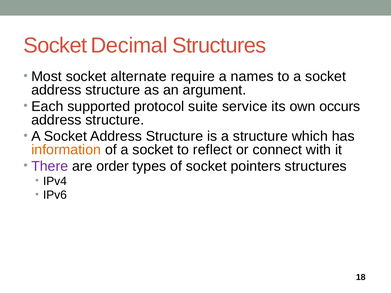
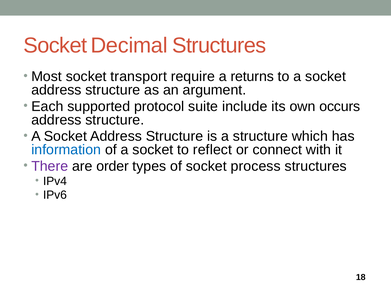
alternate: alternate -> transport (139, 77)
names: names -> returns (252, 77)
service: service -> include (245, 106)
information colour: orange -> blue (66, 150)
pointers: pointers -> process (256, 166)
